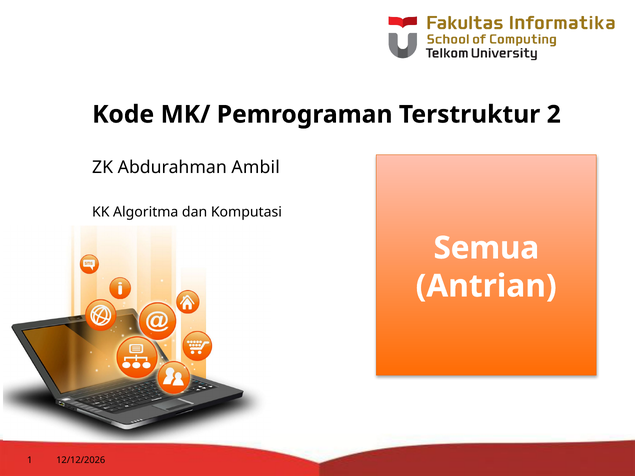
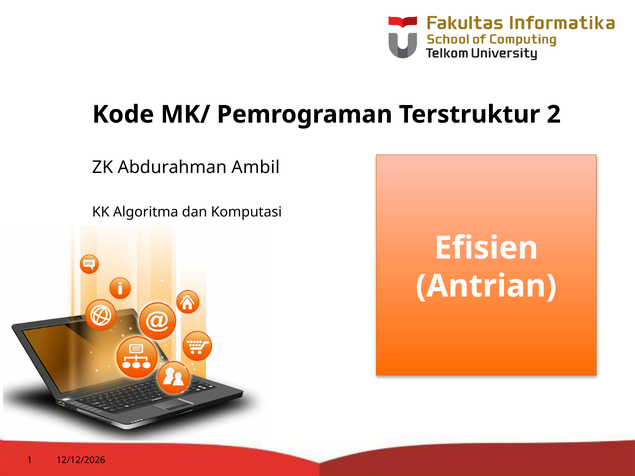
Semua: Semua -> Efisien (486, 248)
